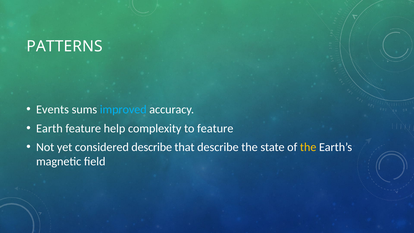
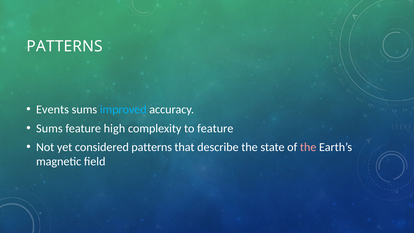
Earth: Earth -> Sums (49, 128)
help: help -> high (114, 128)
considered describe: describe -> patterns (152, 147)
the colour: yellow -> pink (308, 147)
